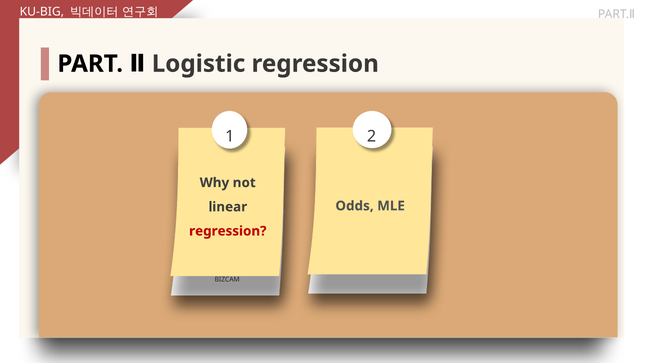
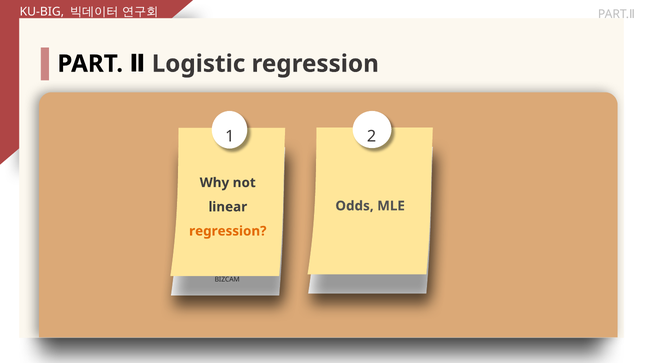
regression colour: red -> orange (228, 231)
